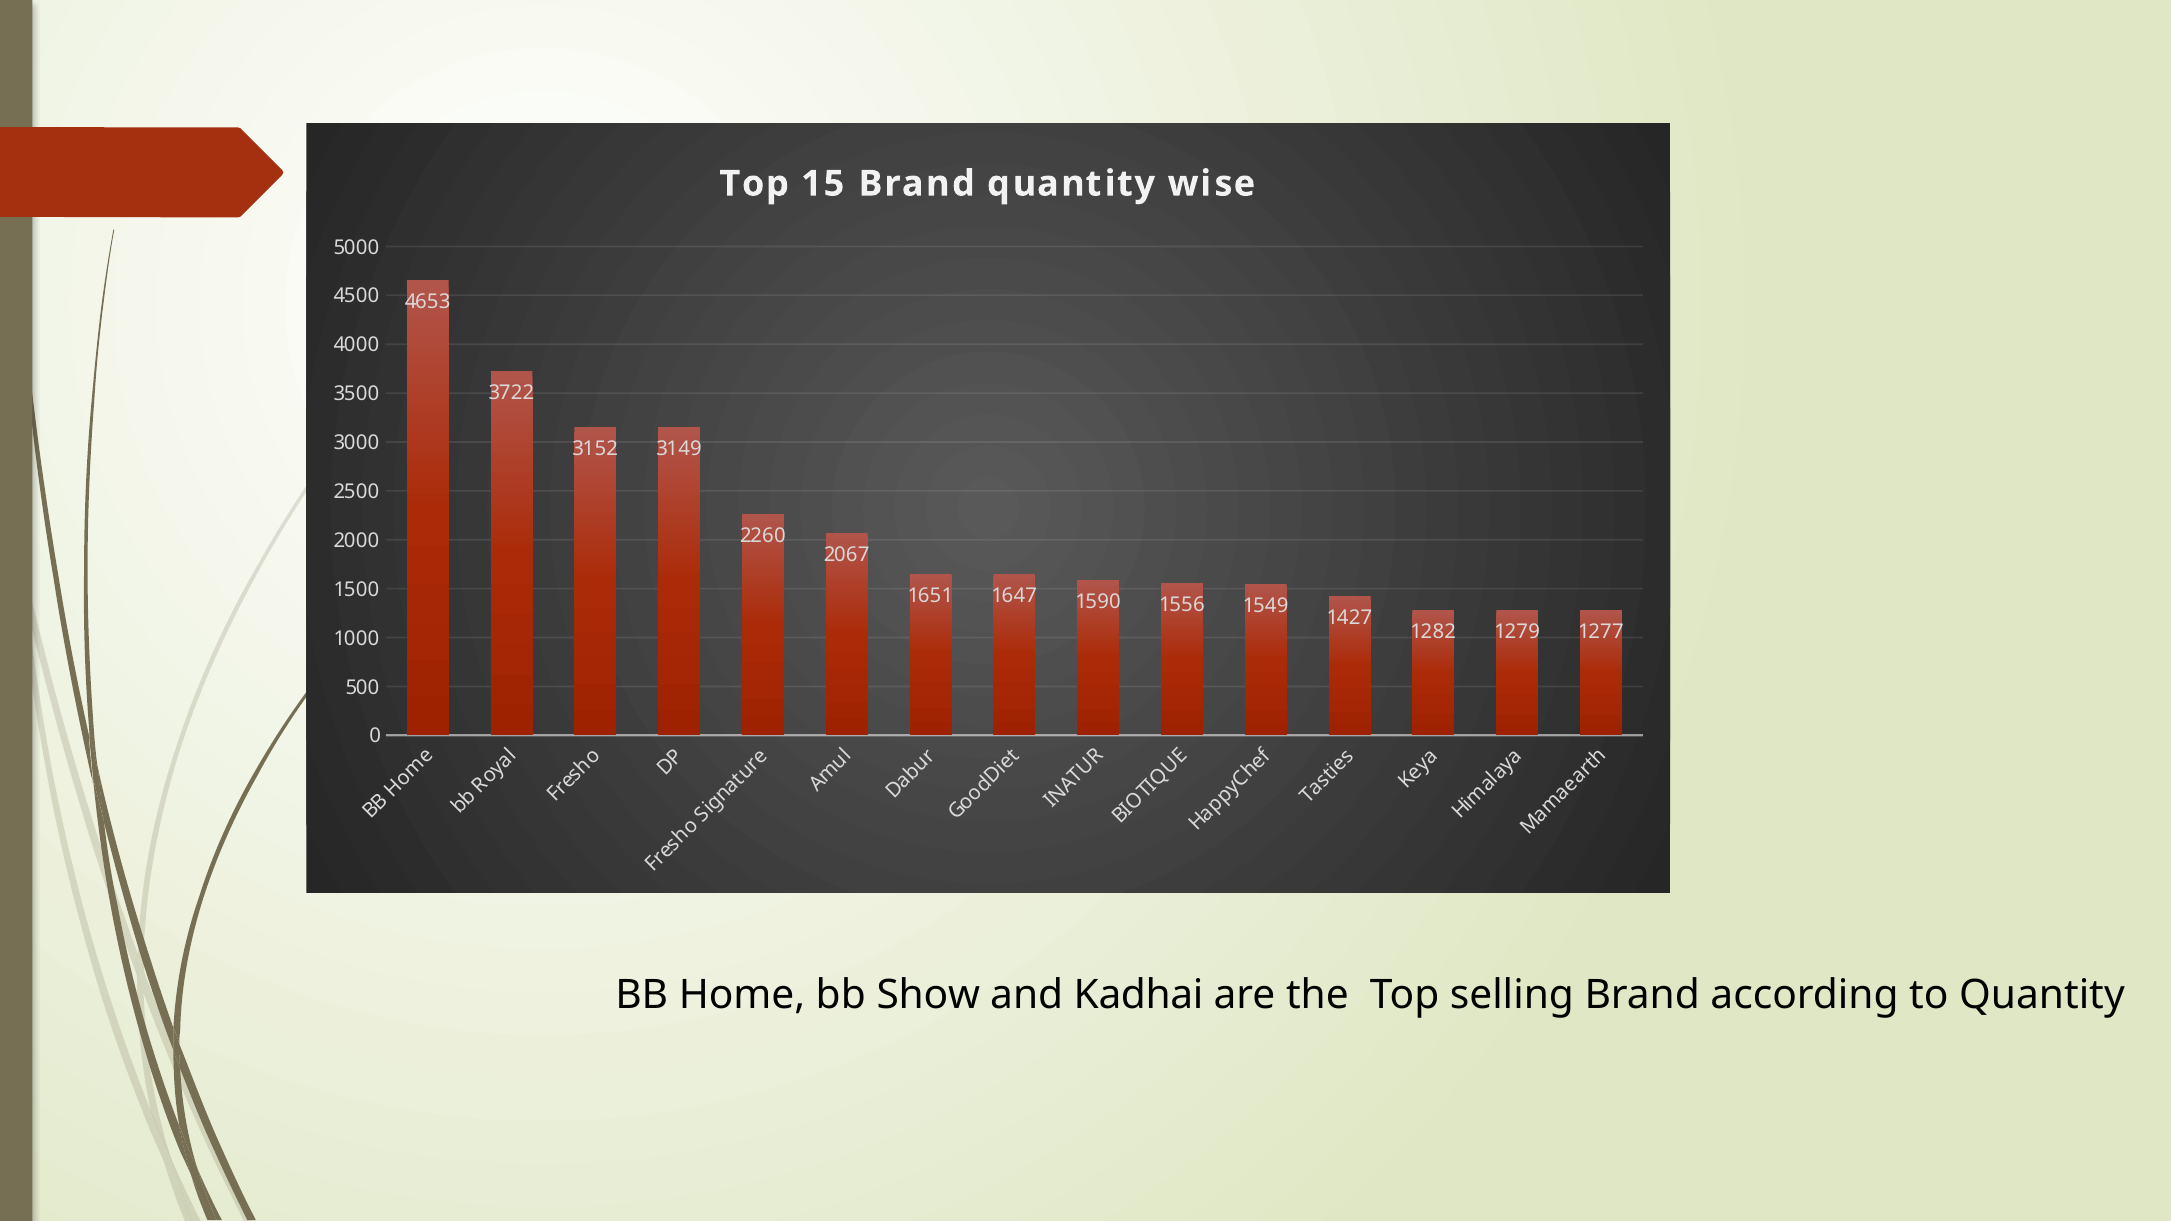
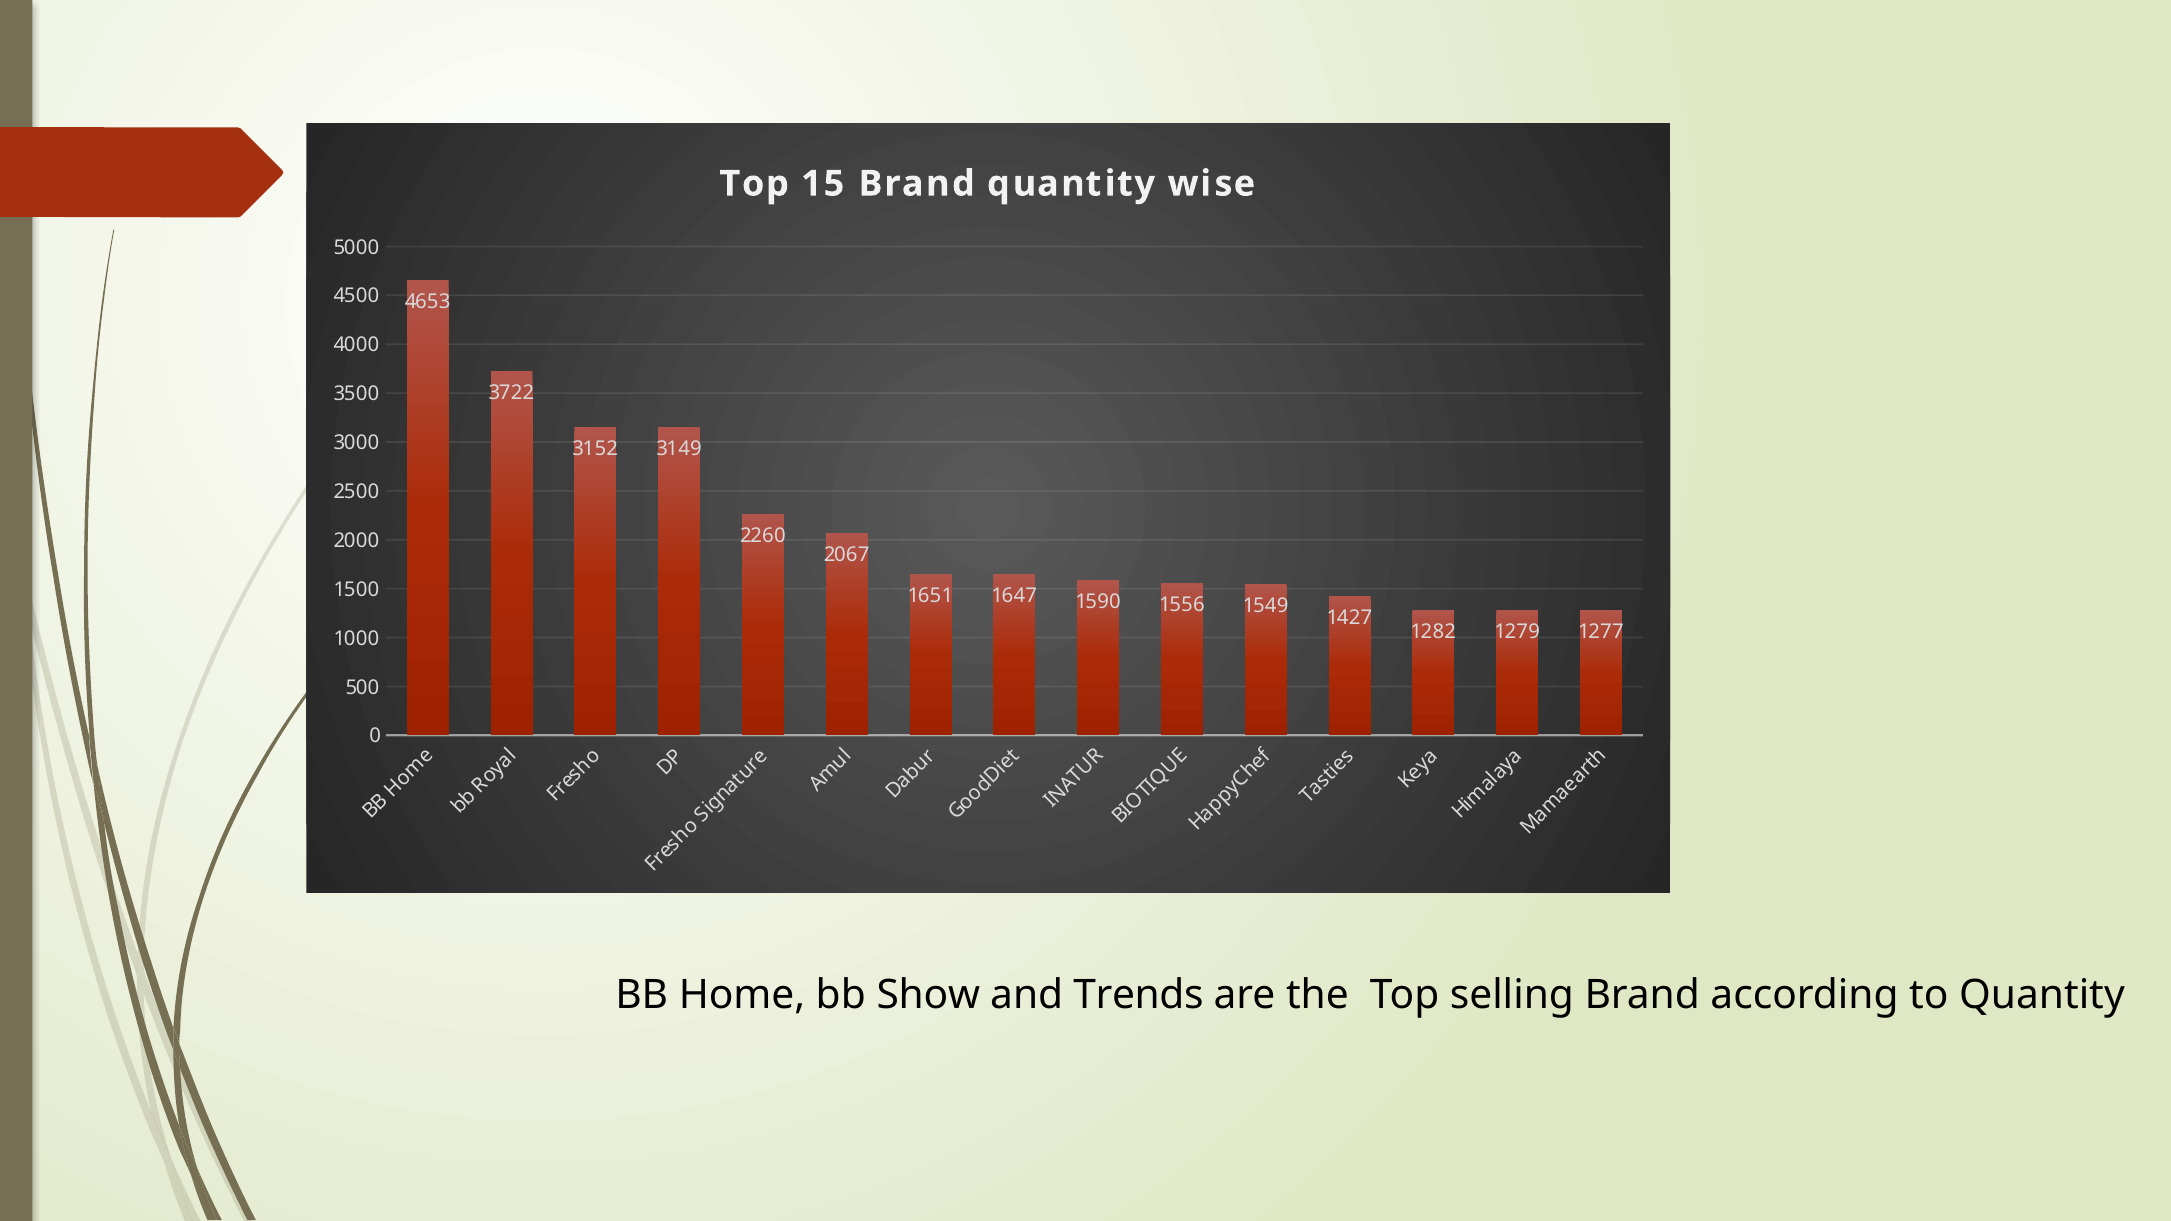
Kadhai: Kadhai -> Trends (1139, 995)
